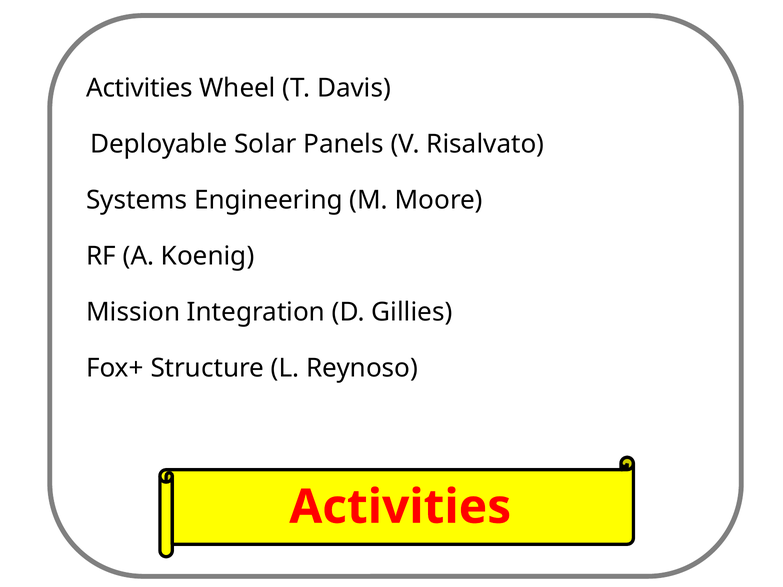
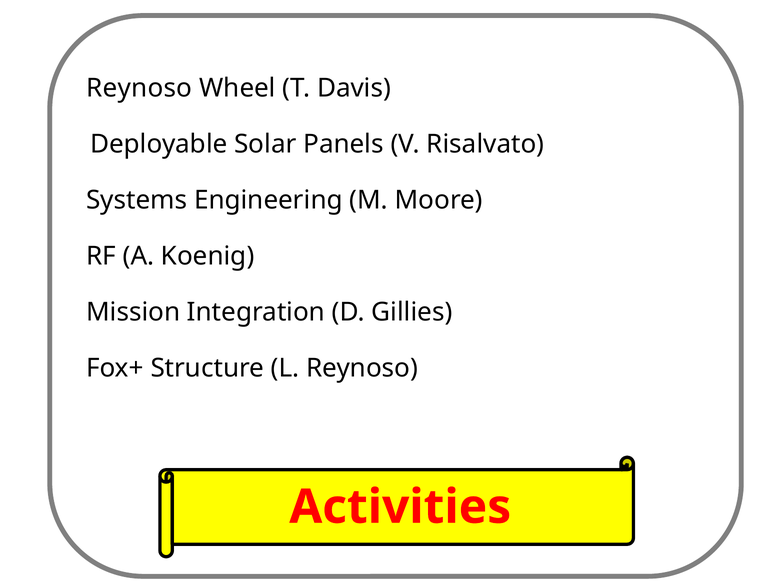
Activities: Activities -> Reynoso (139, 88)
